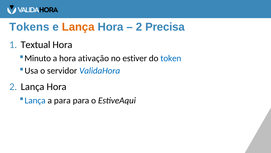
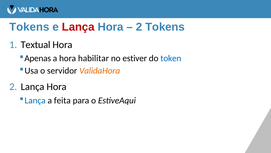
Lança colour: orange -> red (78, 27)
2 Precisa: Precisa -> Tokens (165, 27)
Minuto: Minuto -> Apenas (38, 58)
ativação: ativação -> habilitar (93, 58)
ValidaHora colour: blue -> orange (100, 70)
a para: para -> feita (62, 100)
